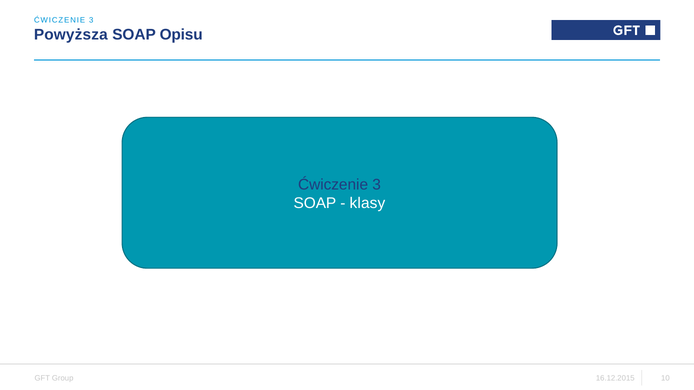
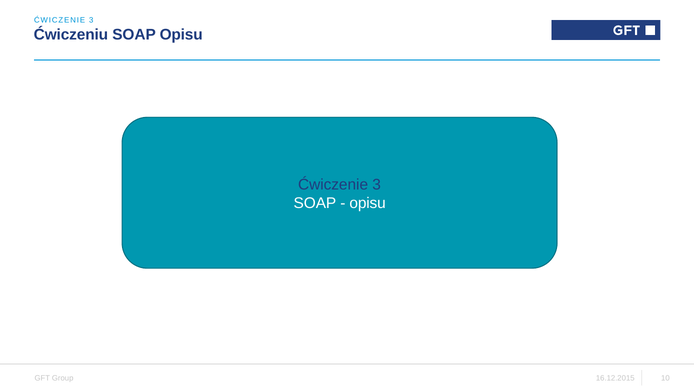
Powyższa: Powyższa -> Ćwiczeniu (71, 35)
klasy: klasy -> opisu (368, 203)
